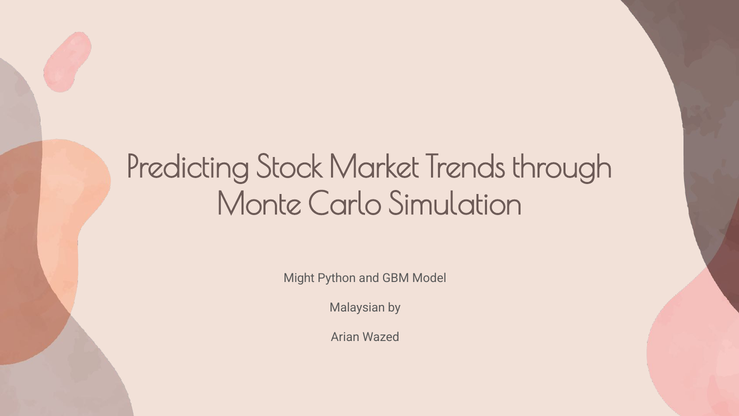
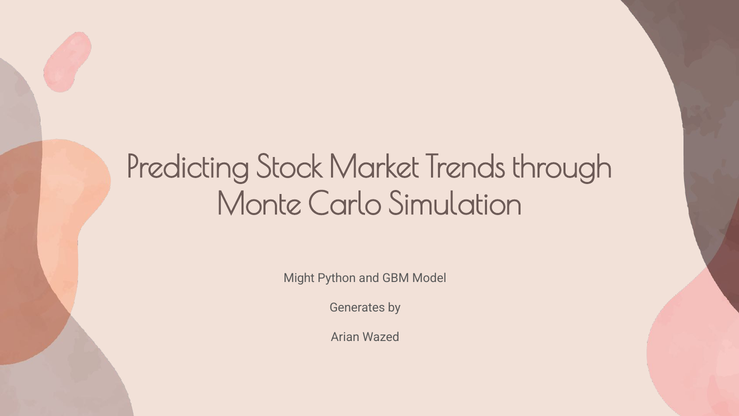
Malaysian: Malaysian -> Generates (357, 307)
